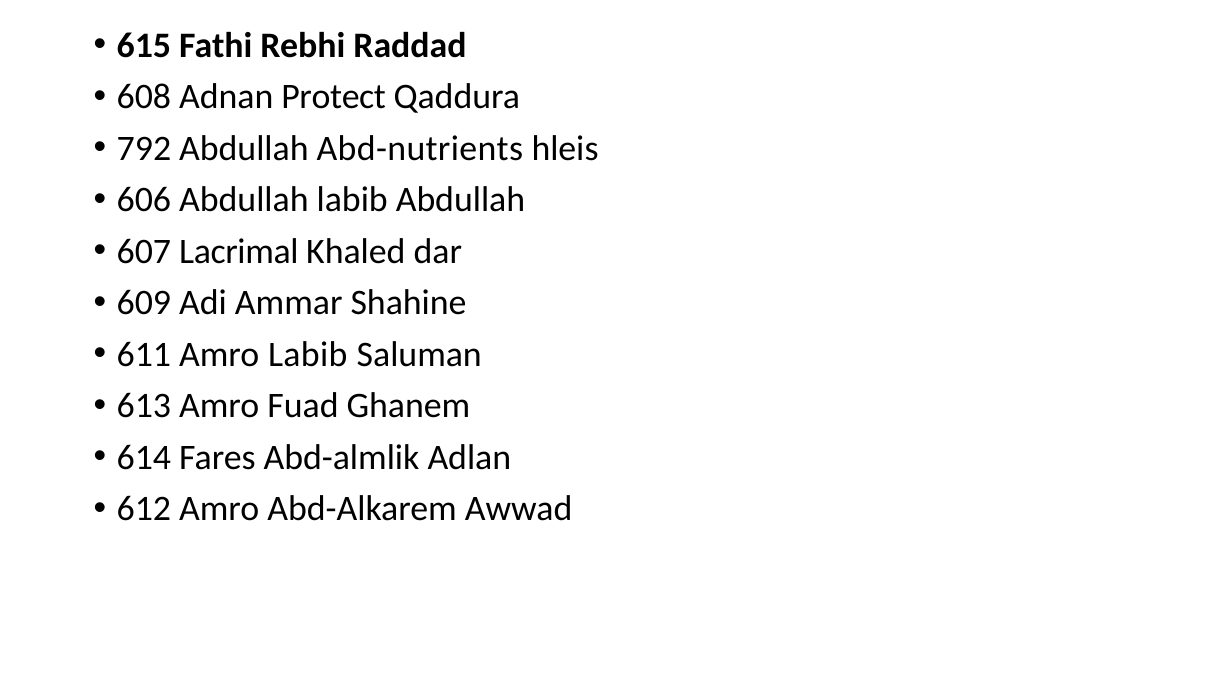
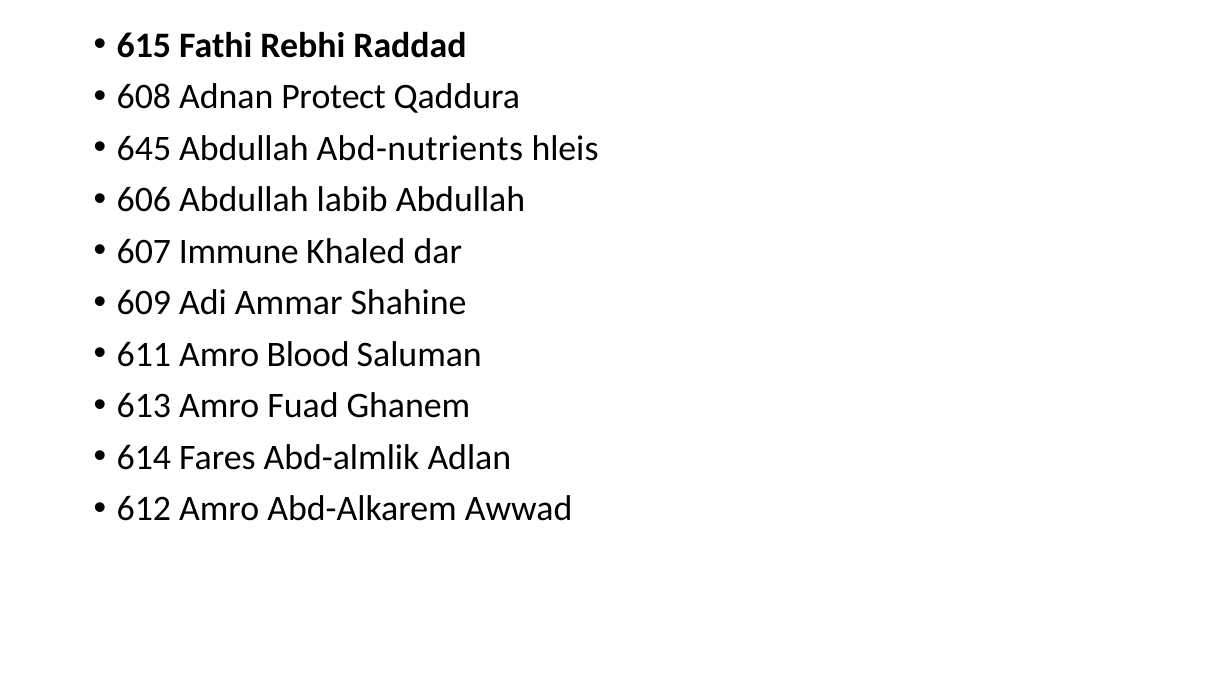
792: 792 -> 645 (144, 148)
Lacrimal: Lacrimal -> Immune (239, 251)
Amro Labib: Labib -> Blood (308, 354)
